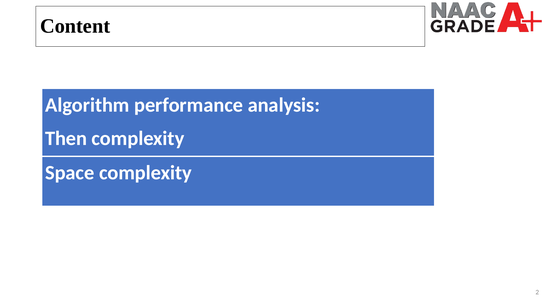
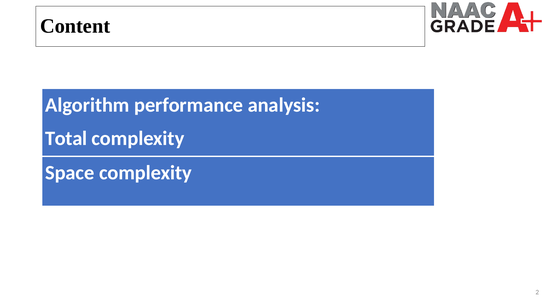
Then: Then -> Total (66, 138)
